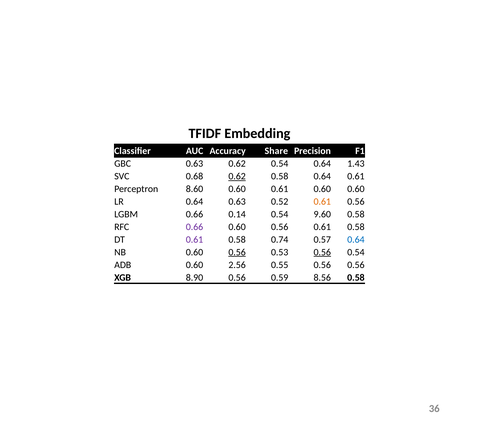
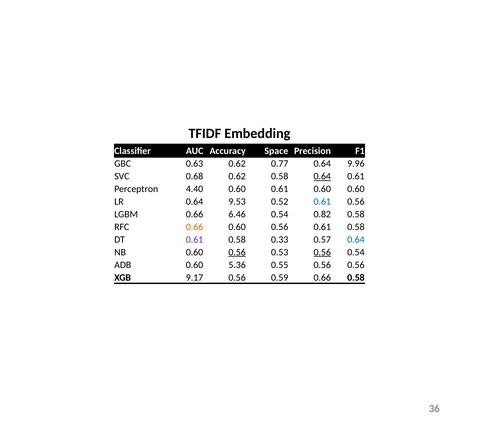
Share: Share -> Space (276, 151)
0.62 0.54: 0.54 -> 0.77 (280, 164)
1.43: 1.43 -> 9.96 (356, 164)
0.62 underline: present -> none (237, 176)
0.64 underline: none -> present (322, 176)
8.60: 8.60 -> 4.40 (195, 189)
0.64 0.63: 0.63 -> 9.53 (237, 201)
0.61 colour: orange -> blue (322, 201)
0.14: 0.14 -> 6.46 (237, 214)
9.60: 9.60 -> 0.82 (322, 214)
0.66 colour: purple -> orange (195, 227)
0.74: 0.74 -> 0.33 (280, 239)
2.56: 2.56 -> 5.36 (237, 264)
8.90: 8.90 -> 9.17 (195, 277)
0.59 8.56: 8.56 -> 0.66 (322, 277)
